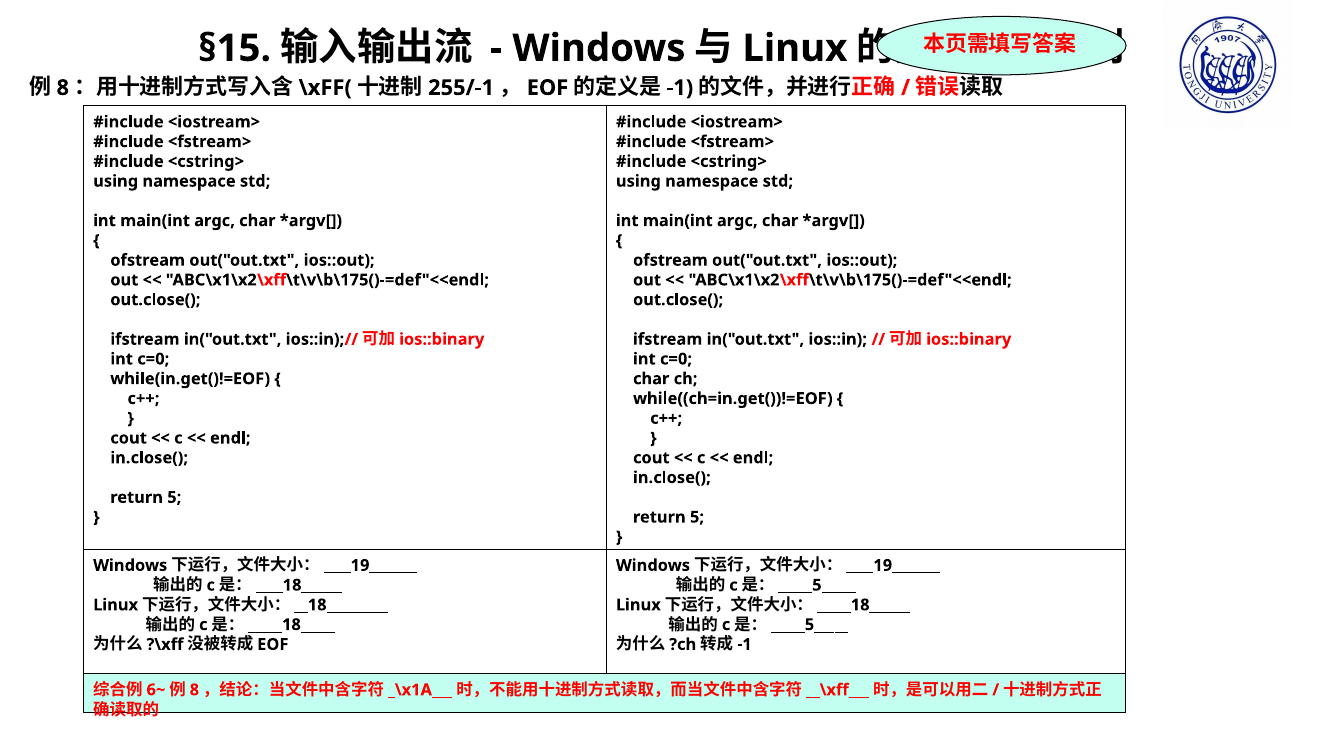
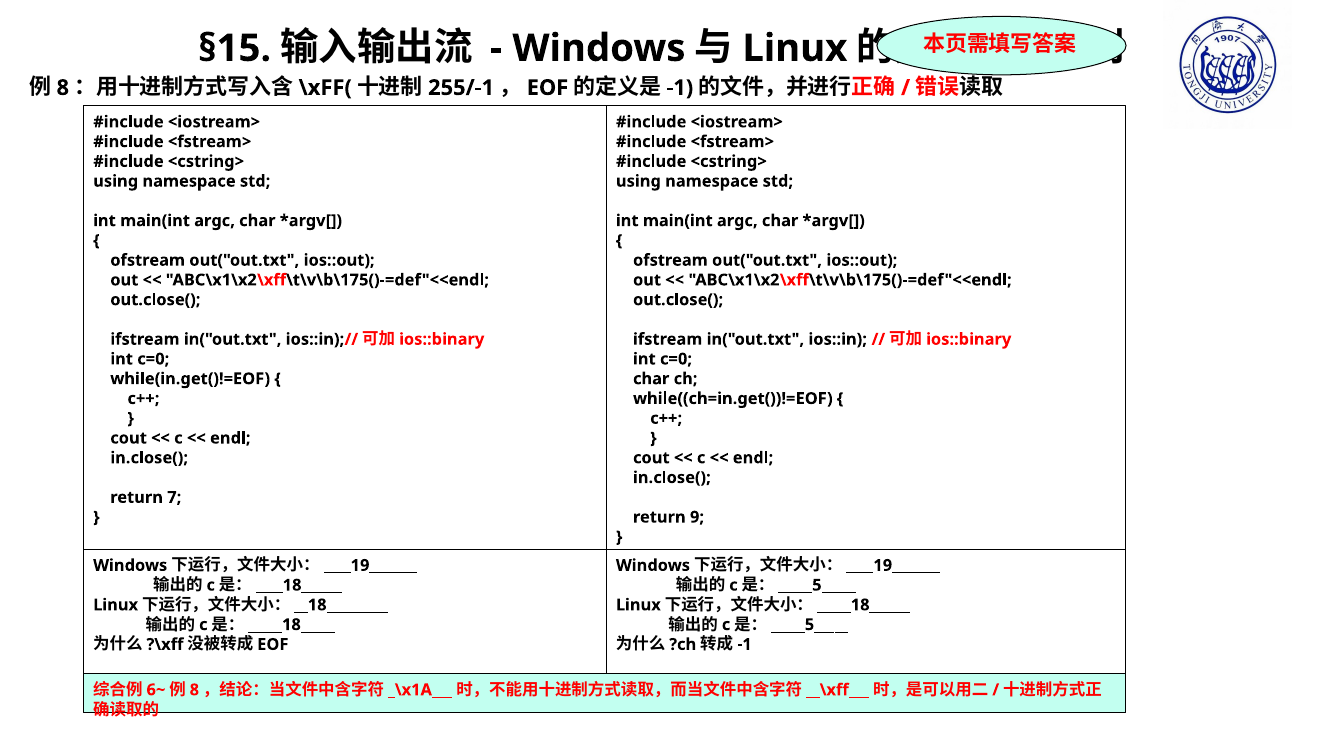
5: 5 -> 7 (174, 498)
5: 5 -> 9 (697, 517)
